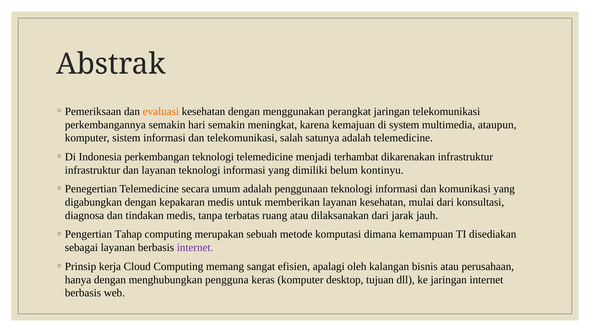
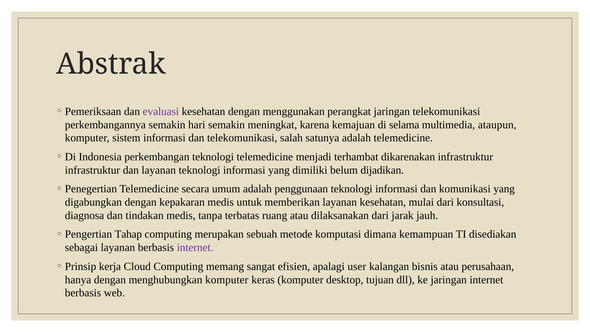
evaluasi colour: orange -> purple (161, 111)
system: system -> selama (404, 125)
kontinyu: kontinyu -> dijadikan (382, 170)
oleh: oleh -> user (357, 266)
menghubungkan pengguna: pengguna -> komputer (227, 280)
